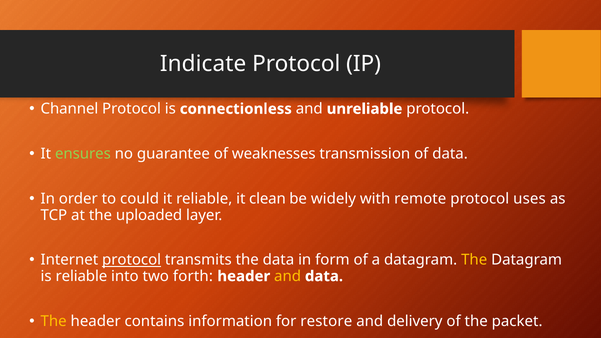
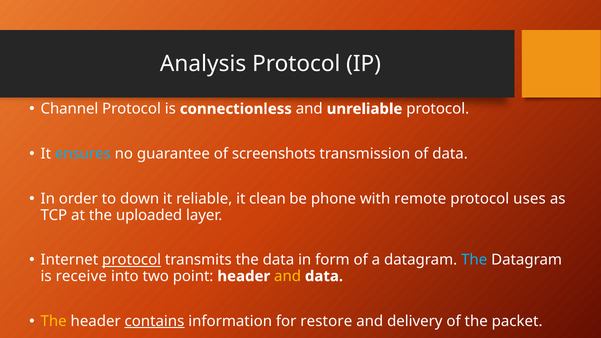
Indicate: Indicate -> Analysis (203, 64)
ensures colour: light green -> light blue (83, 154)
weaknesses: weaknesses -> screenshots (274, 154)
could: could -> down (140, 199)
widely: widely -> phone (333, 199)
The colour: yellow -> light blue (474, 260)
is reliable: reliable -> receive (81, 276)
forth: forth -> point (193, 276)
contains underline: none -> present (154, 321)
